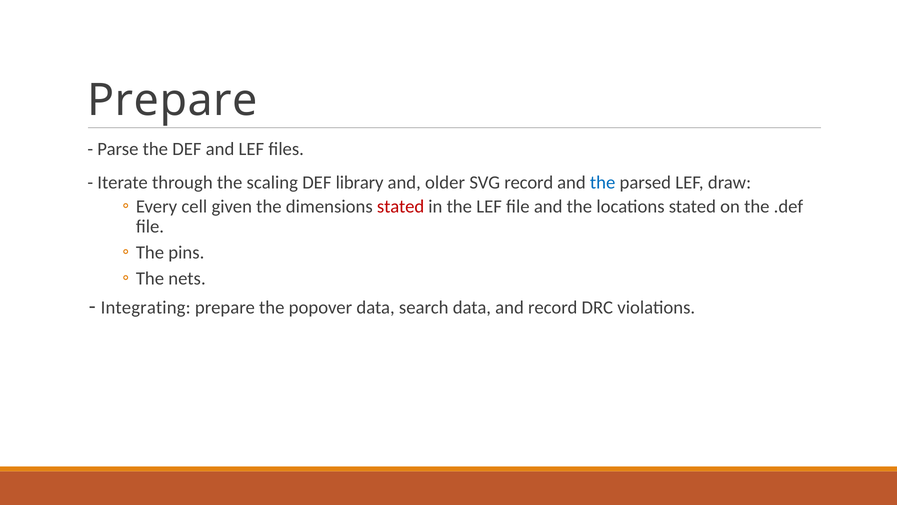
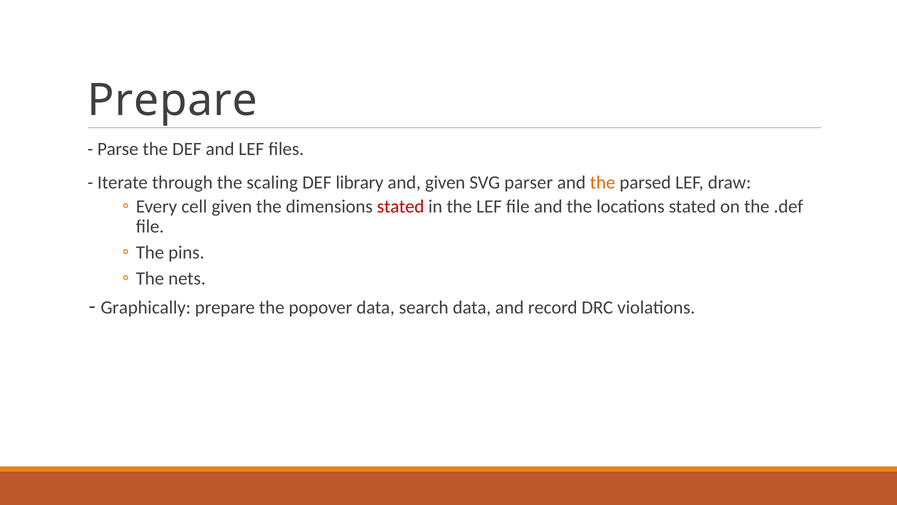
and older: older -> given (445, 182)
SVG record: record -> parser (529, 182)
the colour: blue -> orange (603, 182)
Integrating: Integrating -> Graphically (146, 307)
